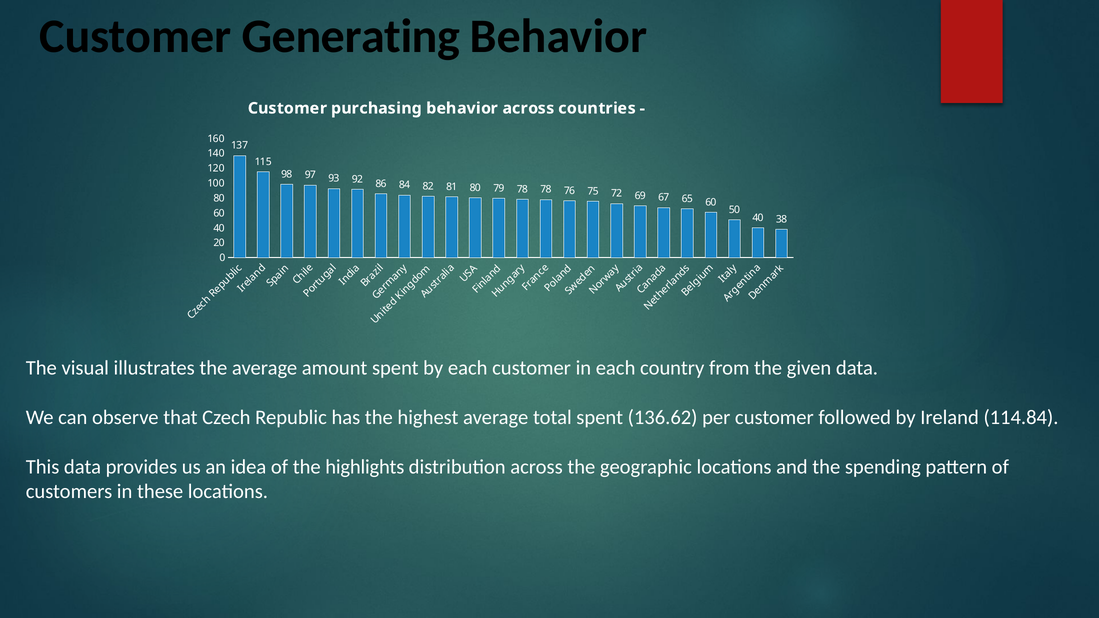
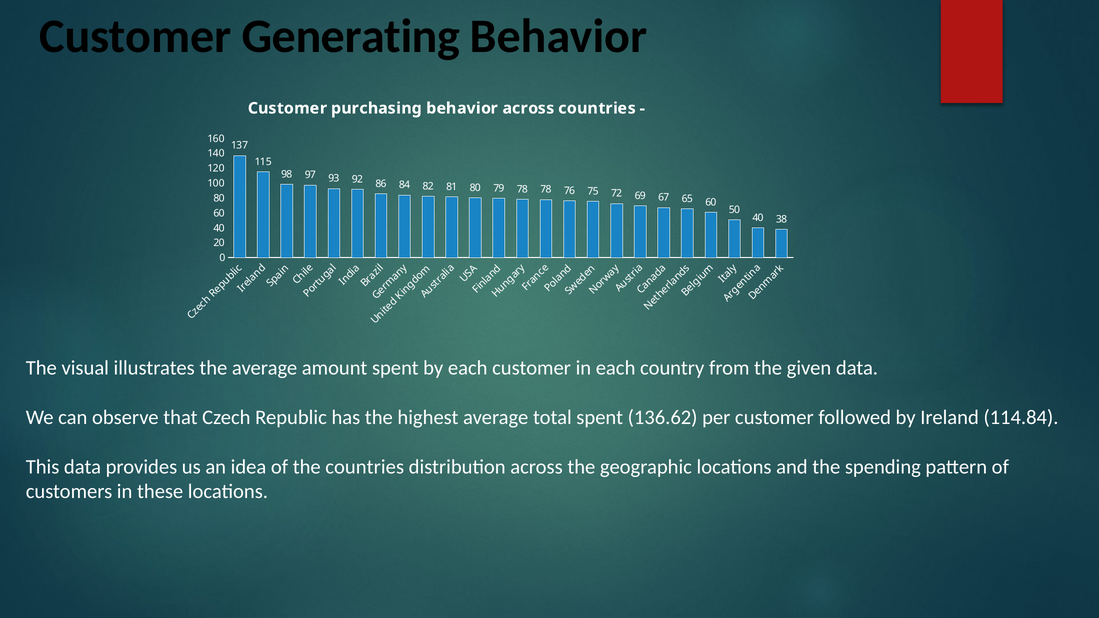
the highlights: highlights -> countries (365, 467)
